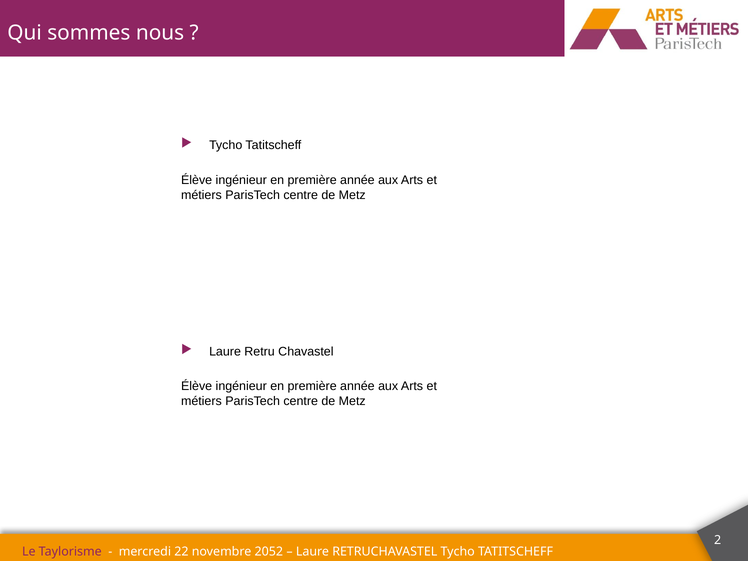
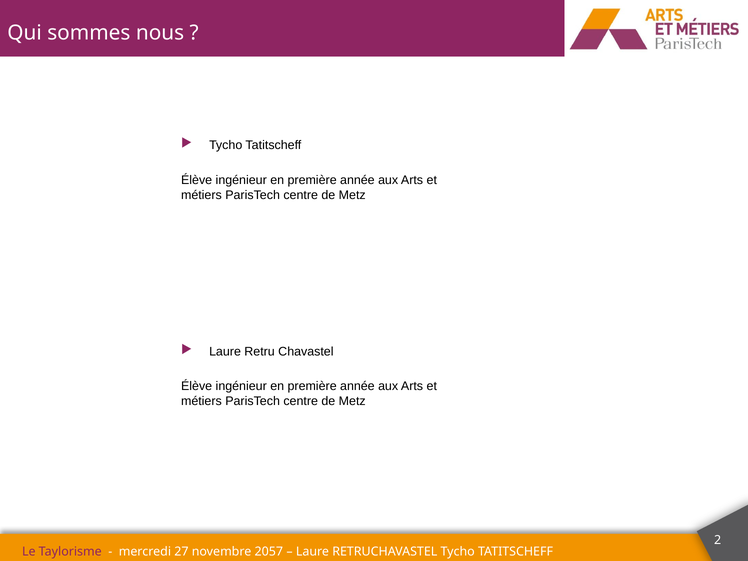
22: 22 -> 27 (181, 552)
2052: 2052 -> 2057 (269, 552)
